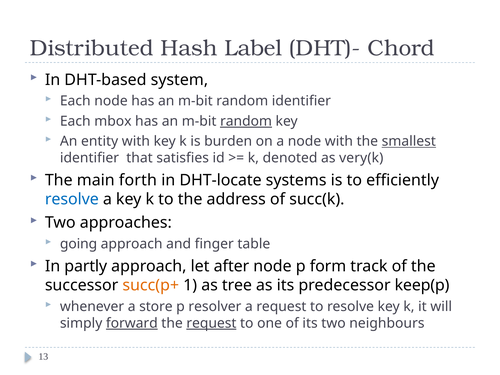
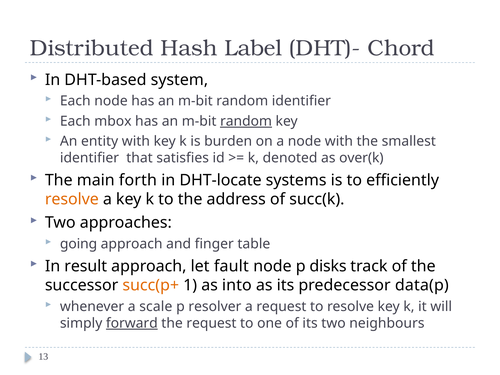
smallest underline: present -> none (409, 141)
very(k: very(k -> over(k (361, 158)
resolve colour: blue -> orange (72, 199)
partly: partly -> result (86, 266)
after: after -> fault (231, 266)
form: form -> disks (328, 266)
tree: tree -> into (237, 285)
keep(p: keep(p -> data(p (422, 285)
store: store -> scale (156, 307)
request underline: present -> none (211, 323)
